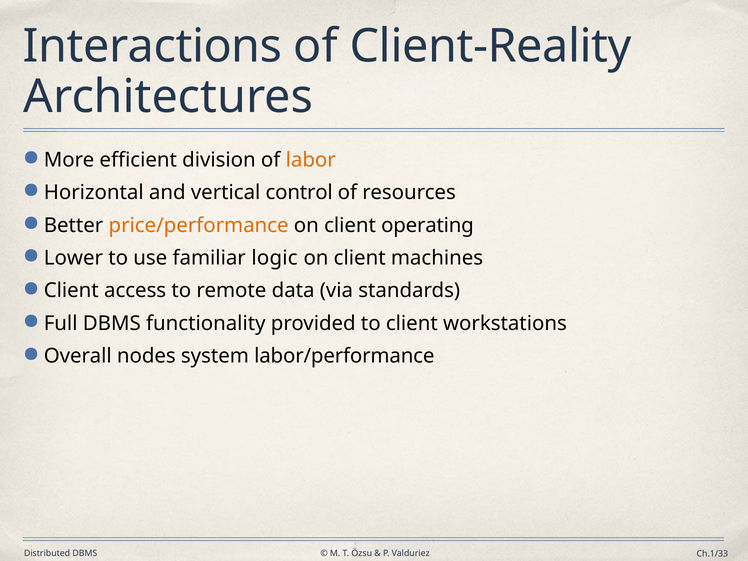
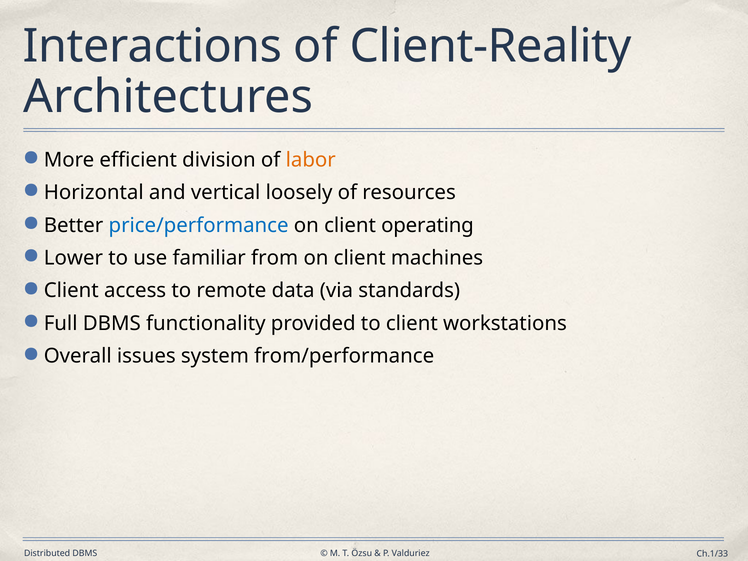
control: control -> loosely (299, 193)
price/performance colour: orange -> blue (199, 225)
logic: logic -> from (275, 258)
nodes: nodes -> issues (146, 356)
labor/performance: labor/performance -> from/performance (344, 356)
